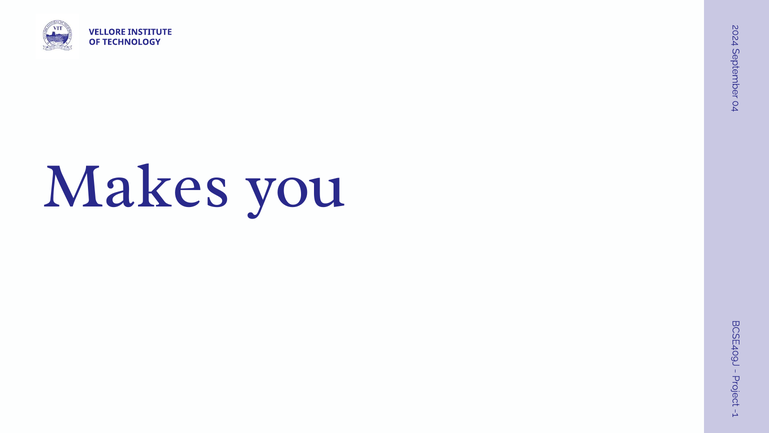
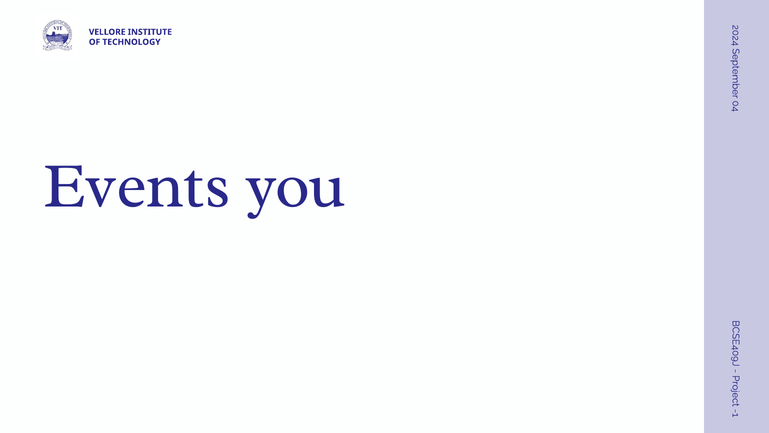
Makes: Makes -> Events (137, 186)
